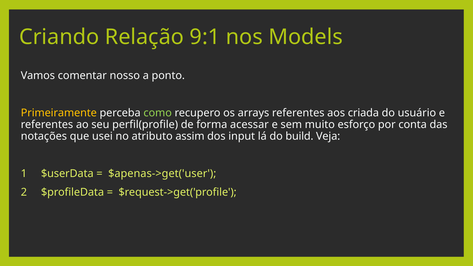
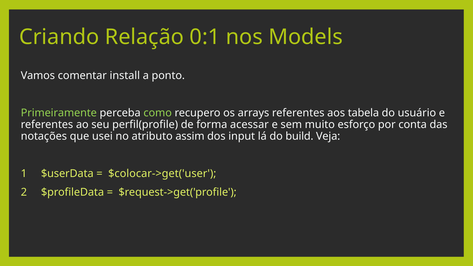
9:1: 9:1 -> 0:1 (205, 37)
nosso: nosso -> install (125, 76)
Primeiramente colour: yellow -> light green (59, 113)
criada: criada -> tabela (363, 113)
$apenas->get('user: $apenas->get('user -> $colocar->get('user (162, 174)
